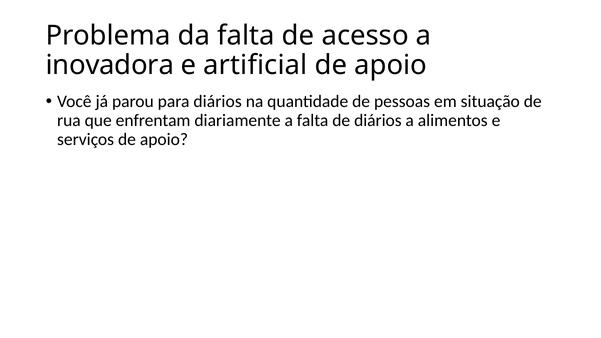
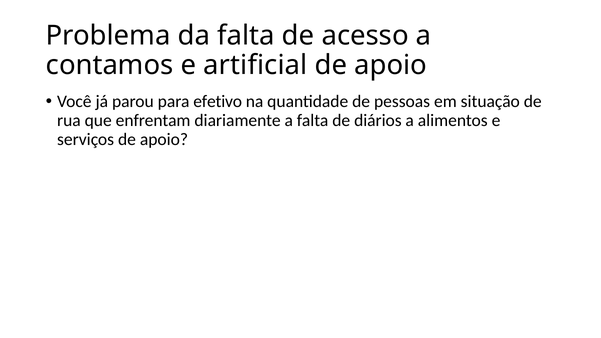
inovadora: inovadora -> contamos (110, 65)
para diários: diários -> efetivo (218, 102)
